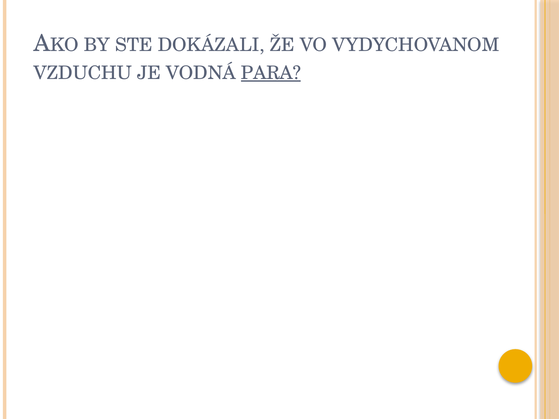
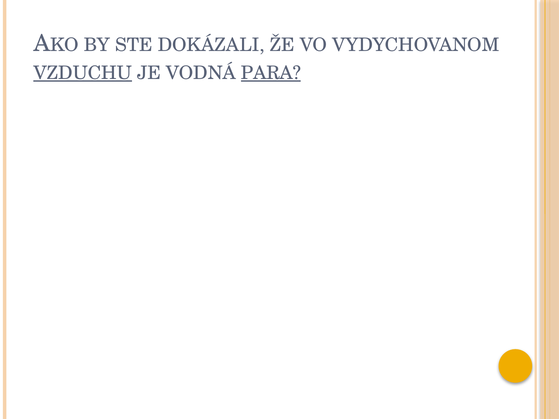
VZDUCHU underline: none -> present (83, 73)
